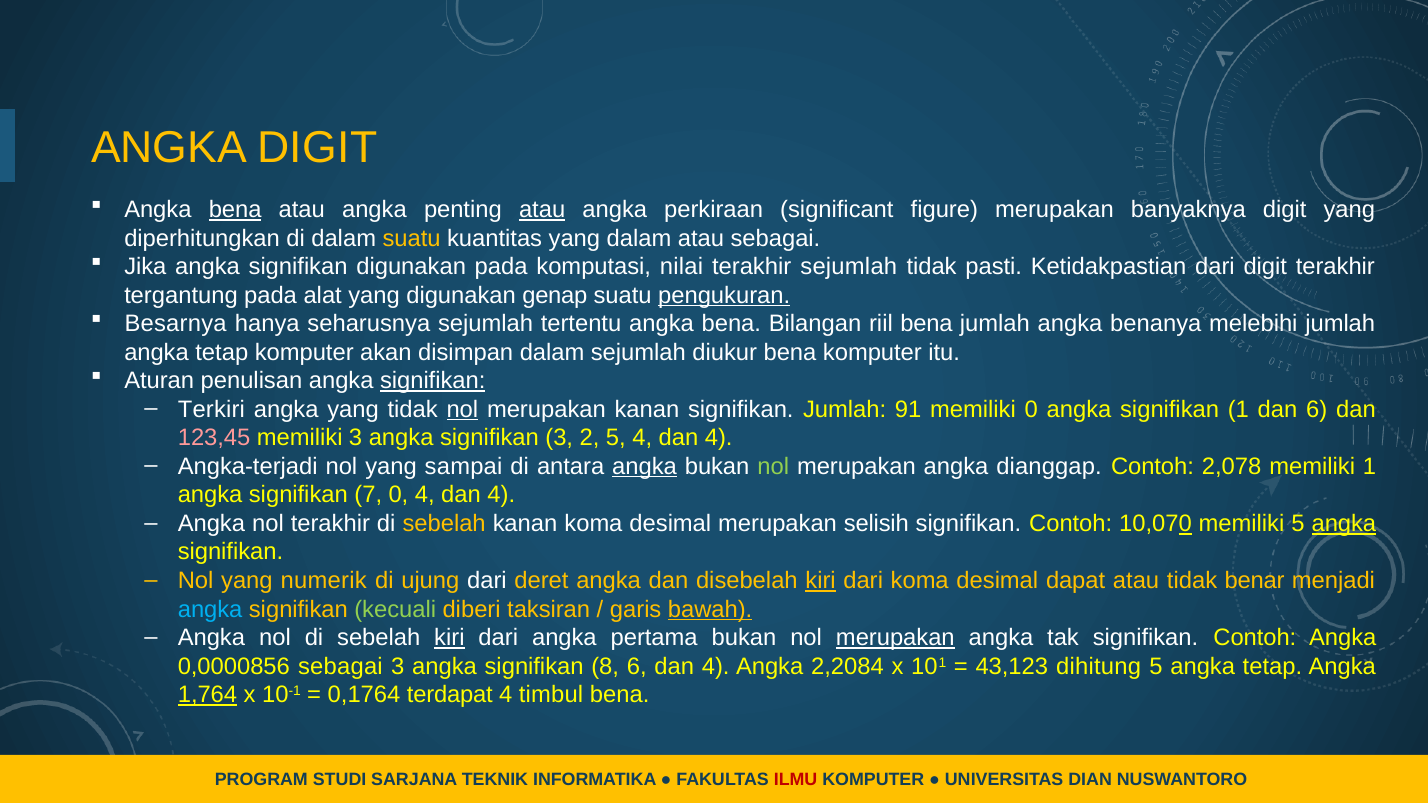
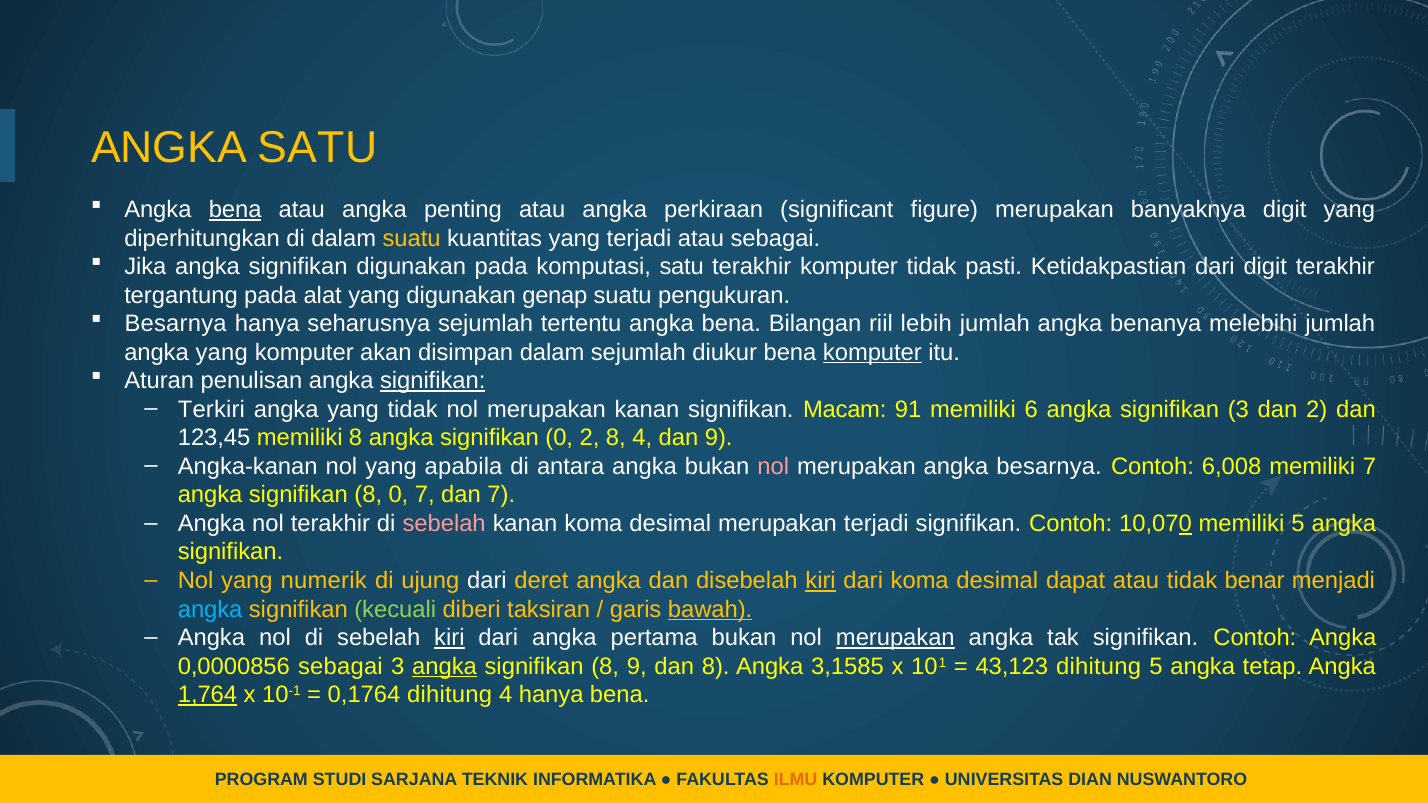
ANGKA DIGIT: DIGIT -> SATU (317, 148)
atau underline: present -> none (542, 210)
yang dalam: dalam -> terjadi (639, 238)
komputasi nilai: nilai -> satu (682, 267)
terakhir sejumlah: sejumlah -> komputer (849, 267)
pengukuran underline: present -> none (724, 295)
riil bena: bena -> lebih (926, 324)
tetap: tetap -> yang (222, 352)
komputer underline: none -> present (872, 352)
nol underline: present -> none (462, 410)
signifikan Jumlah: Jumlah -> Macam (845, 410)
memiliki 0: 0 -> 6 (1031, 410)
signifikan 1: 1 -> 3 (1238, 410)
dan 6: 6 -> 2 (1317, 410)
123,45 colour: pink -> white (214, 438)
memiliki 3: 3 -> 8 (356, 438)
signifikan 3: 3 -> 0 (559, 438)
2 5: 5 -> 8 (616, 438)
4: 4 -> 9 (719, 438)
Angka-terjadi: Angka-terjadi -> Angka-kanan (248, 467)
sampai: sampai -> apabila (464, 467)
angka underline: present -> none (645, 467)
nol colour: light green -> pink (773, 467)
angka dianggap: dianggap -> besarnya (1049, 467)
2,078: 2,078 -> 6,008 (1232, 467)
memiliki 1: 1 -> 7 (1370, 467)
7: 7 -> 8 (368, 495)
0 4: 4 -> 7 (425, 495)
4: 4 -> 7 (501, 495)
sebelah colour: yellow -> pink (444, 524)
merupakan selisih: selisih -> terjadi (876, 524)
angka underline: present -> none (1344, 524)
angka underline: none -> present (445, 666)
8 6: 6 -> 9 (637, 666)
4: 4 -> 8 (716, 666)
2,2084: 2,2084 -> 3,1585 (847, 666)
0,1764 terdapat: terdapat -> dihitung (450, 695)
4 timbul: timbul -> hanya (551, 695)
ILMU colour: red -> orange (796, 780)
